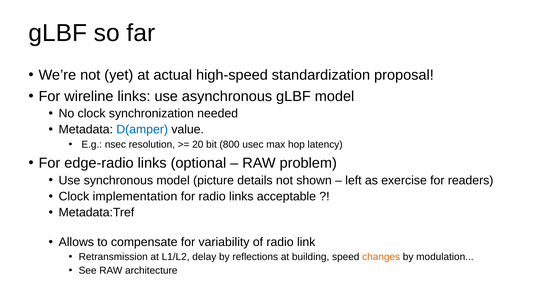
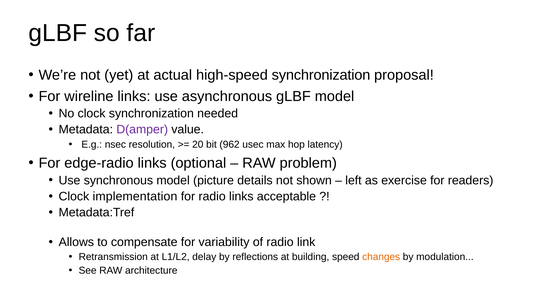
high-speed standardization: standardization -> synchronization (321, 75)
D(amper colour: blue -> purple (142, 130)
800: 800 -> 962 (230, 144)
